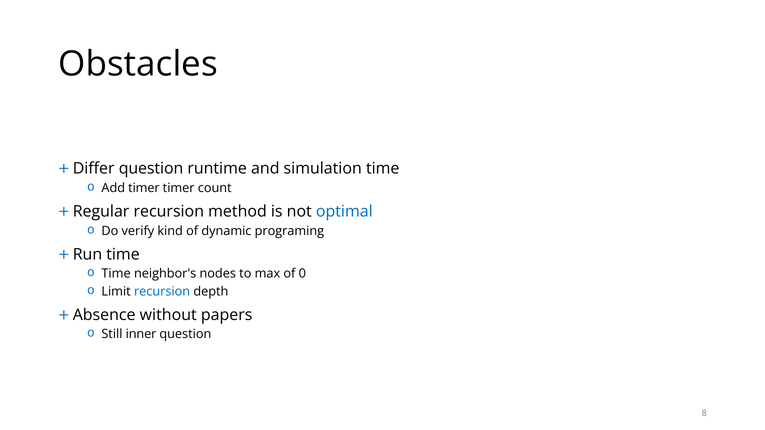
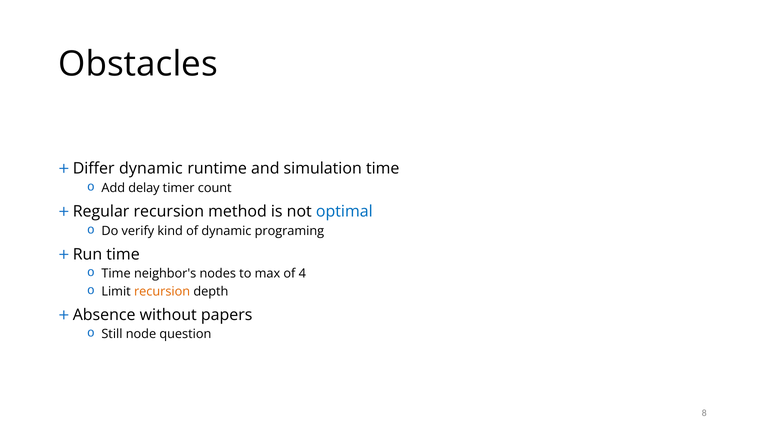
question: question -> dynamic (151, 169)
Add timer: timer -> delay (144, 188)
0: 0 -> 4 (302, 274)
recursion colour: blue -> orange (162, 292)
inner: inner -> node (141, 335)
